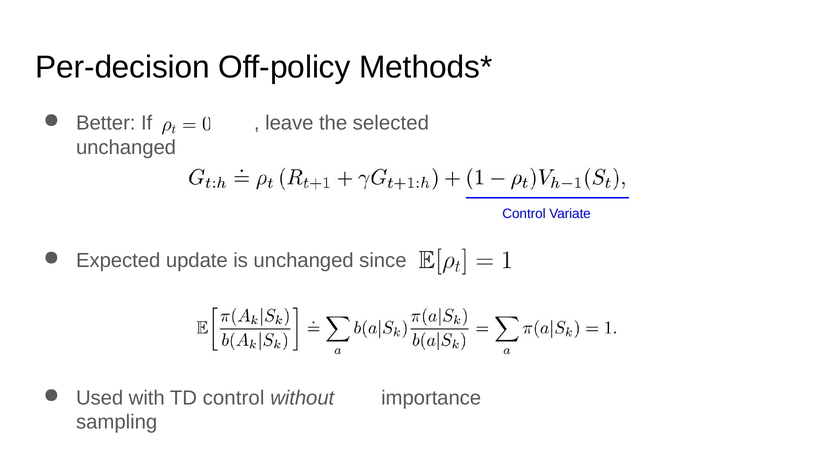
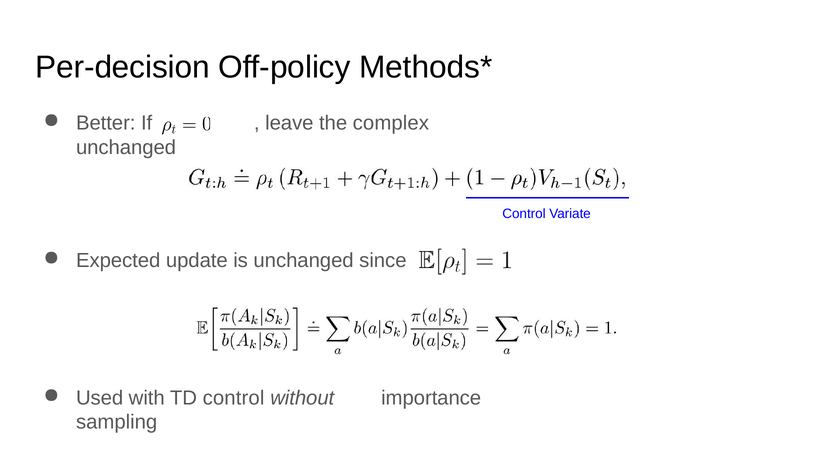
selected: selected -> complex (391, 123)
